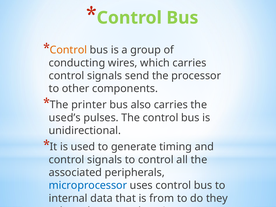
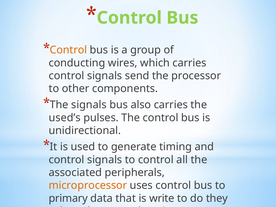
The printer: printer -> signals (89, 105)
microprocessor colour: blue -> orange (88, 185)
internal: internal -> primary (68, 198)
from: from -> write (162, 198)
